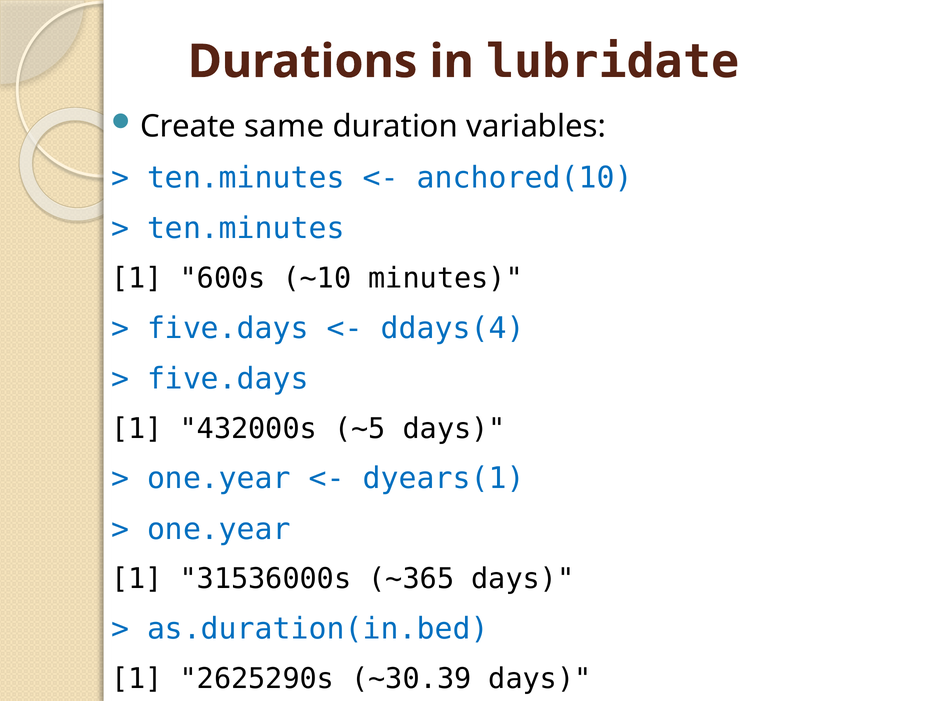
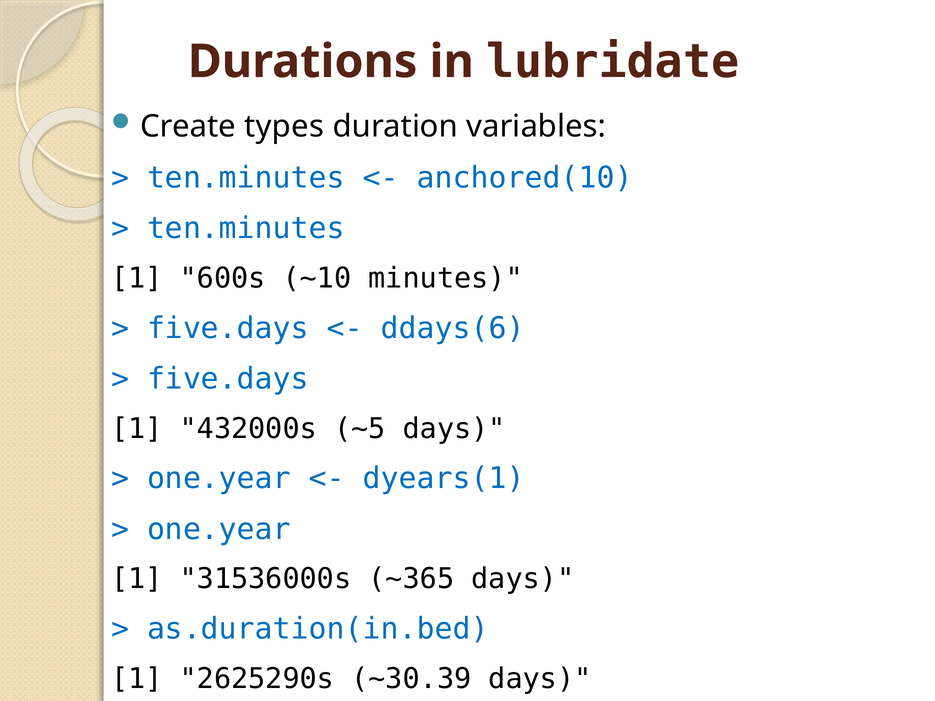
same: same -> types (284, 126)
ddays(4: ddays(4 -> ddays(6 (453, 328)
